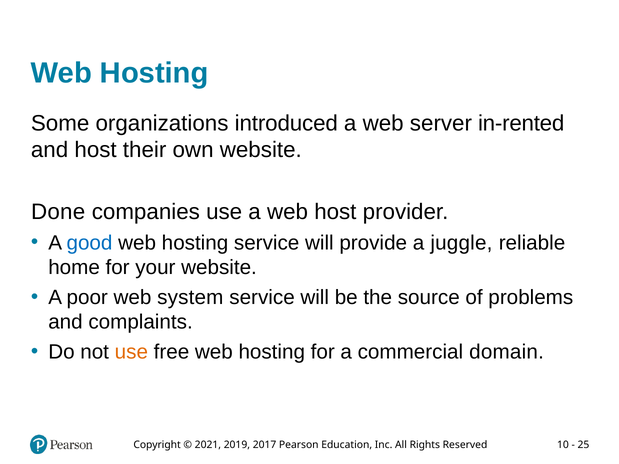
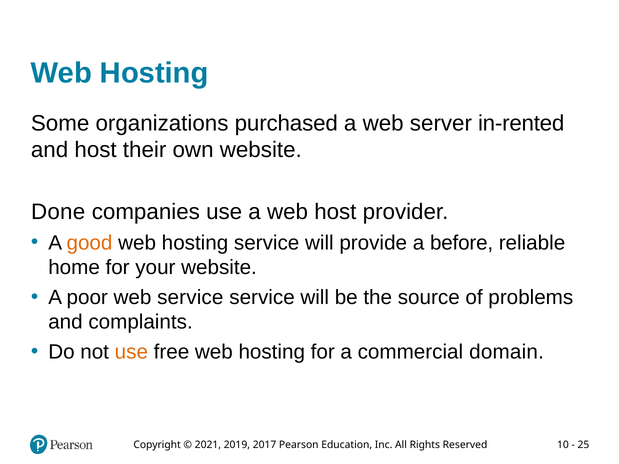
introduced: introduced -> purchased (286, 123)
good colour: blue -> orange (89, 243)
juggle: juggle -> before (462, 243)
web system: system -> service (190, 298)
